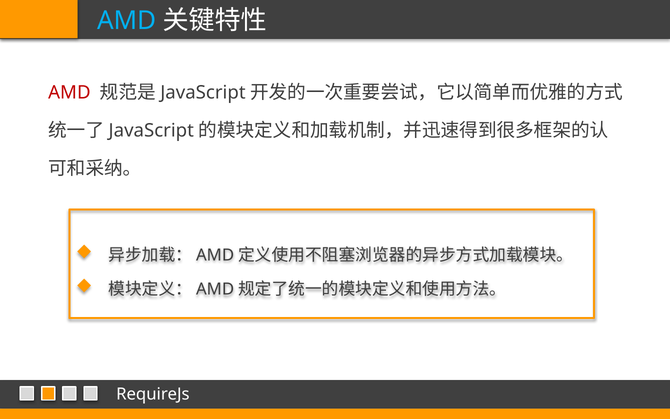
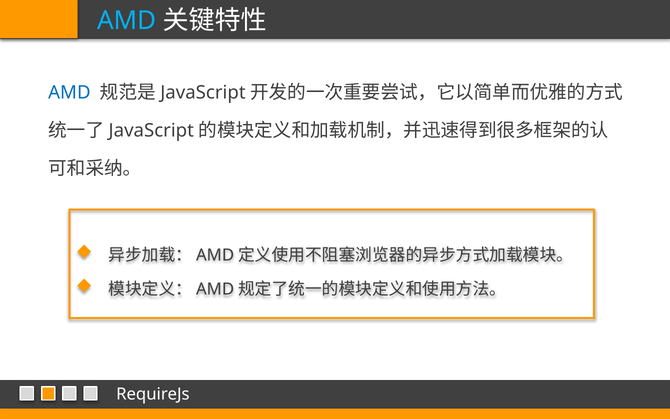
AMD colour: red -> blue (69, 92)
